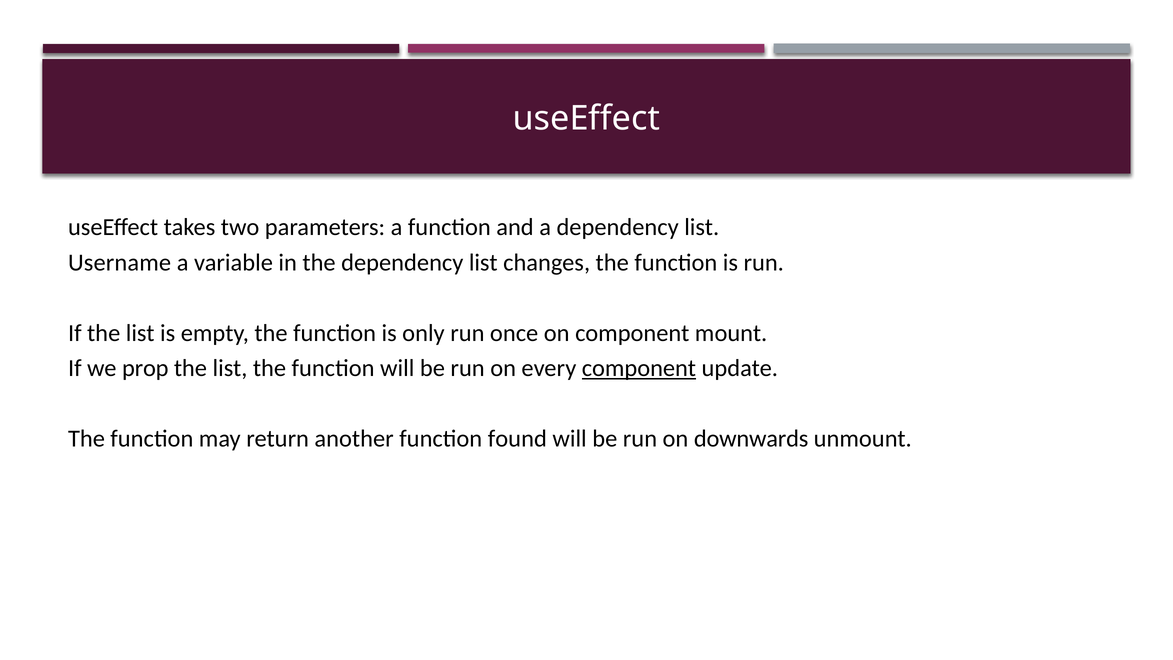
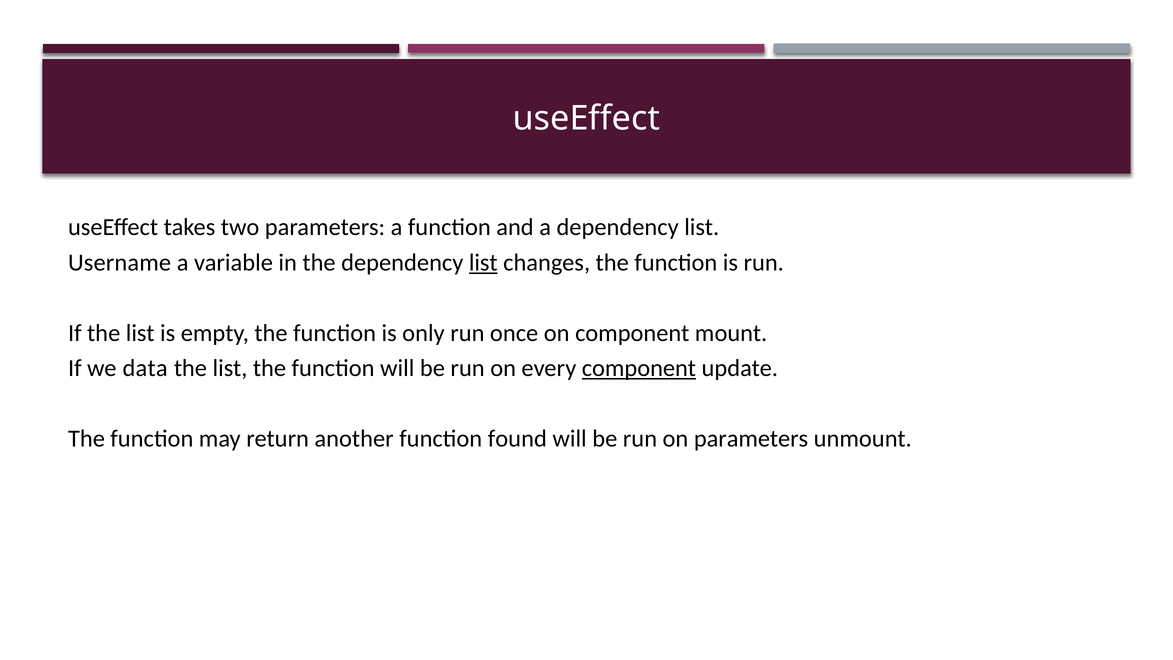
list underline: none -> present (483, 263)
prop: prop -> data (145, 368)
on downwards: downwards -> parameters (751, 438)
